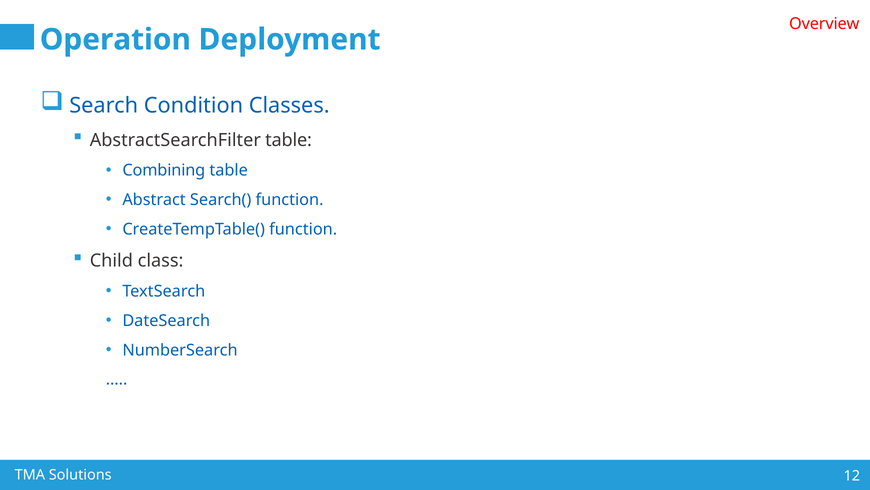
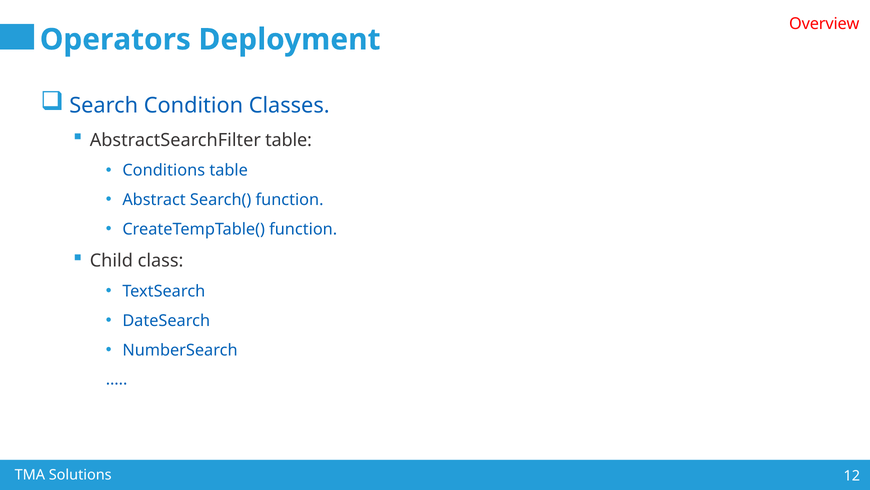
Operation: Operation -> Operators (115, 40)
Combining: Combining -> Conditions (164, 170)
